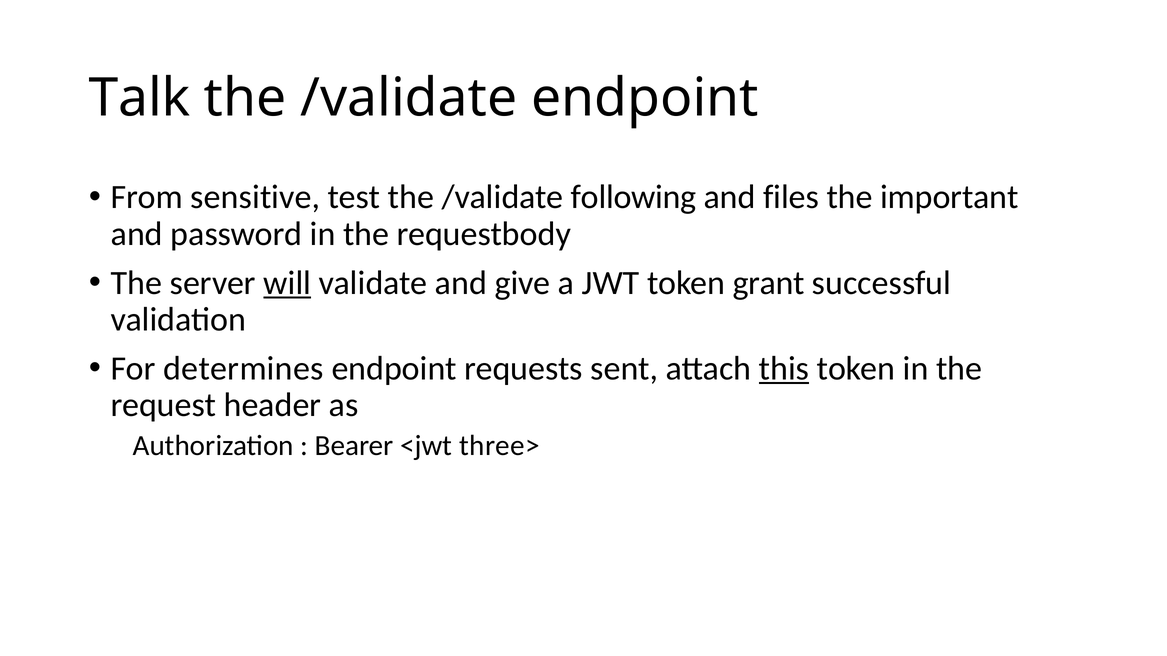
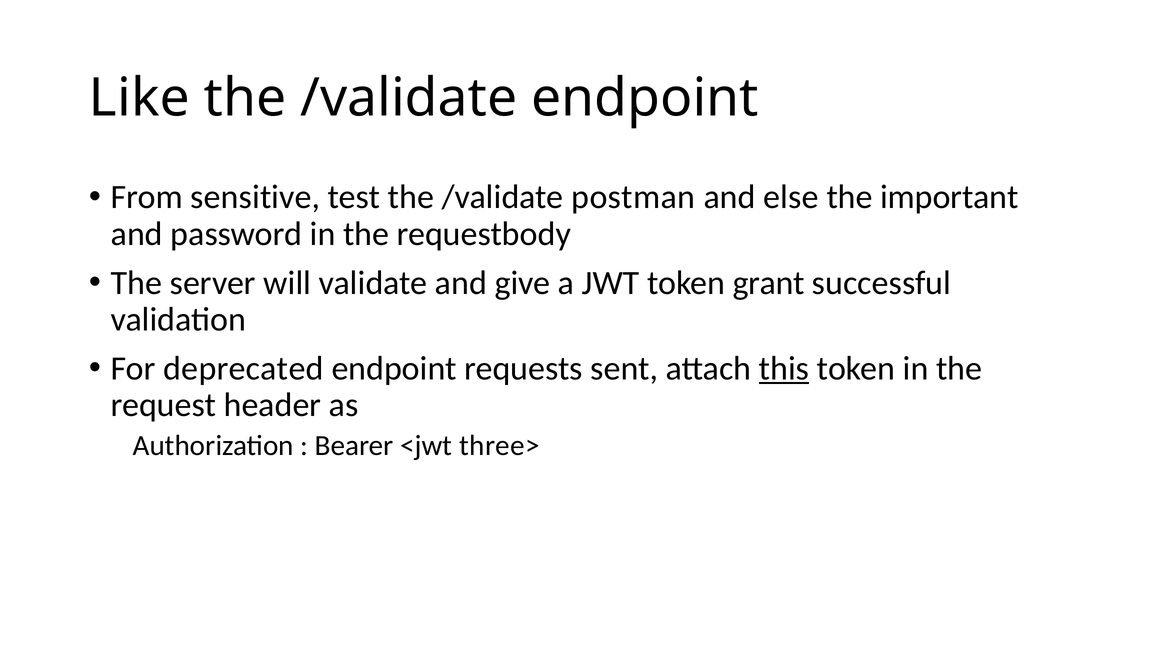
Talk: Talk -> Like (139, 98)
following: following -> postman (633, 197)
files: files -> else (791, 197)
will underline: present -> none (287, 283)
determines: determines -> deprecated (243, 369)
